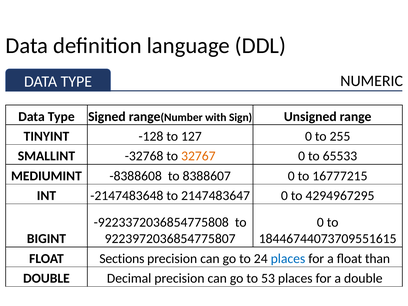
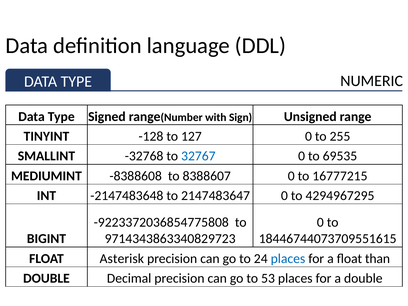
32767 colour: orange -> blue (198, 156)
65533: 65533 -> 69535 (340, 156)
9223972036854775807: 9223972036854775807 -> 9714343863340829723 (170, 239)
Sections: Sections -> Asterisk (122, 259)
